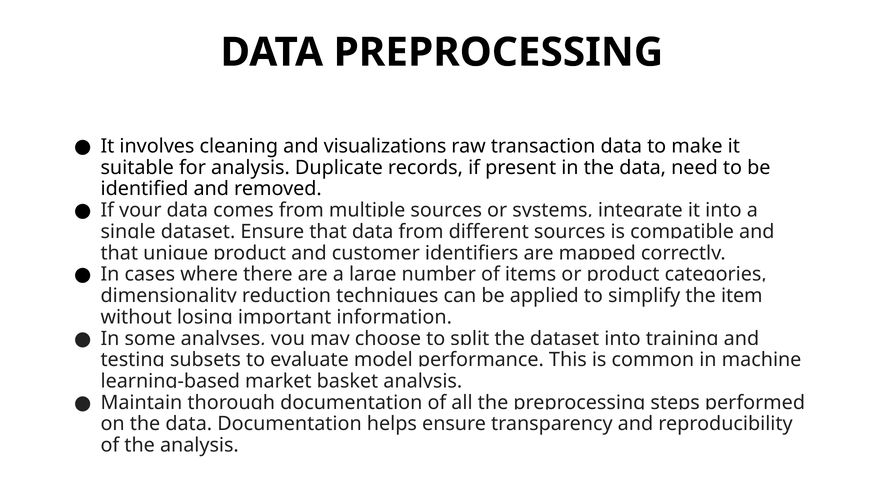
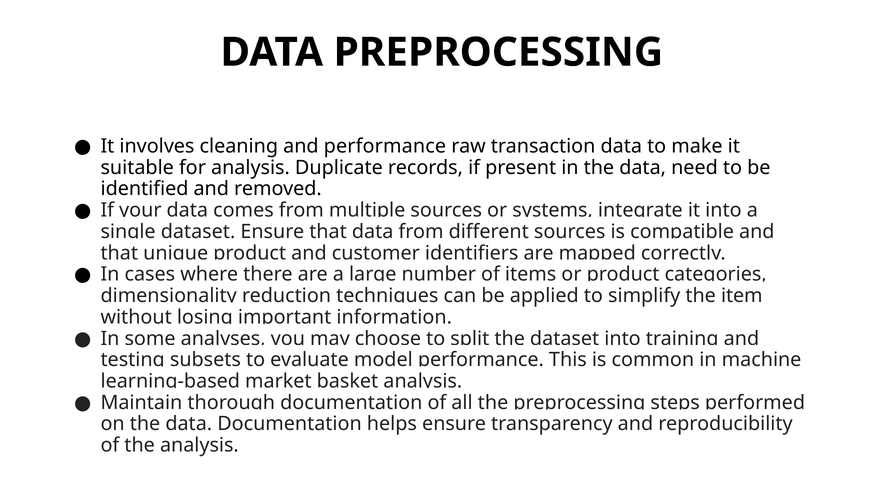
and visualizations: visualizations -> performance (385, 146)
